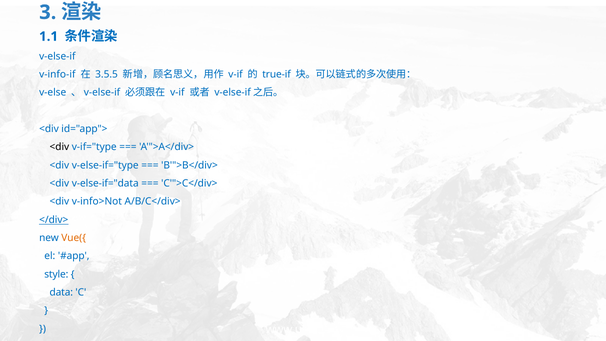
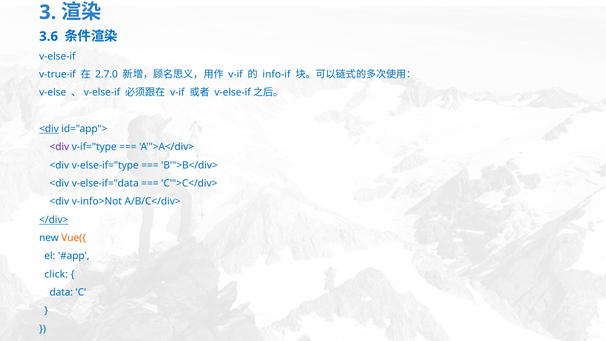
1.1: 1.1 -> 3.6 (49, 36)
v-info-if: v-info-if -> v-true-if (57, 74)
3.5.5: 3.5.5 -> 2.7.0 (107, 74)
true-if: true-if -> info-if (276, 74)
<div underline: none -> present (49, 129)
<div colour: black -> purple (59, 147)
style: style -> click (56, 274)
